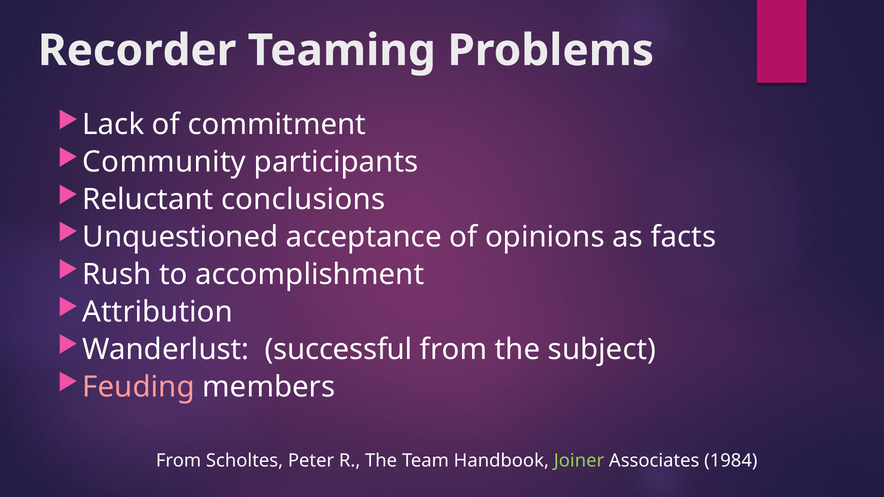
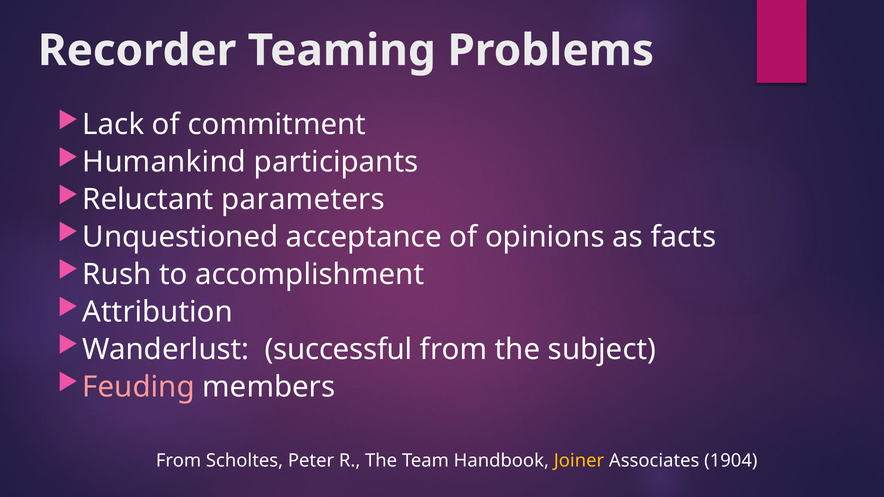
Community: Community -> Humankind (164, 162)
conclusions: conclusions -> parameters (303, 200)
Joiner colour: light green -> yellow (579, 461)
1984: 1984 -> 1904 (731, 461)
